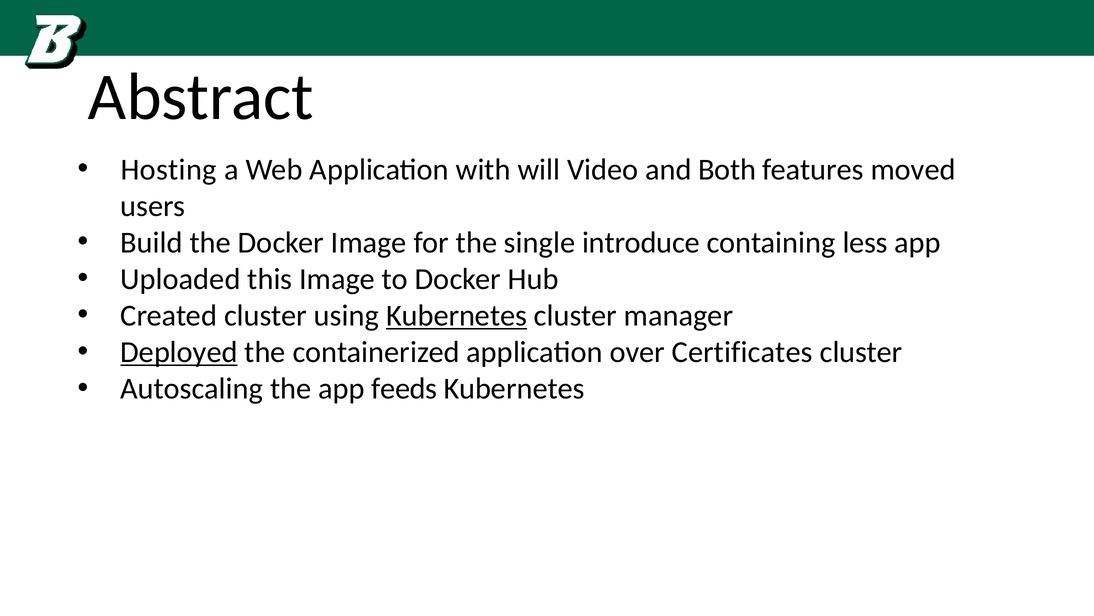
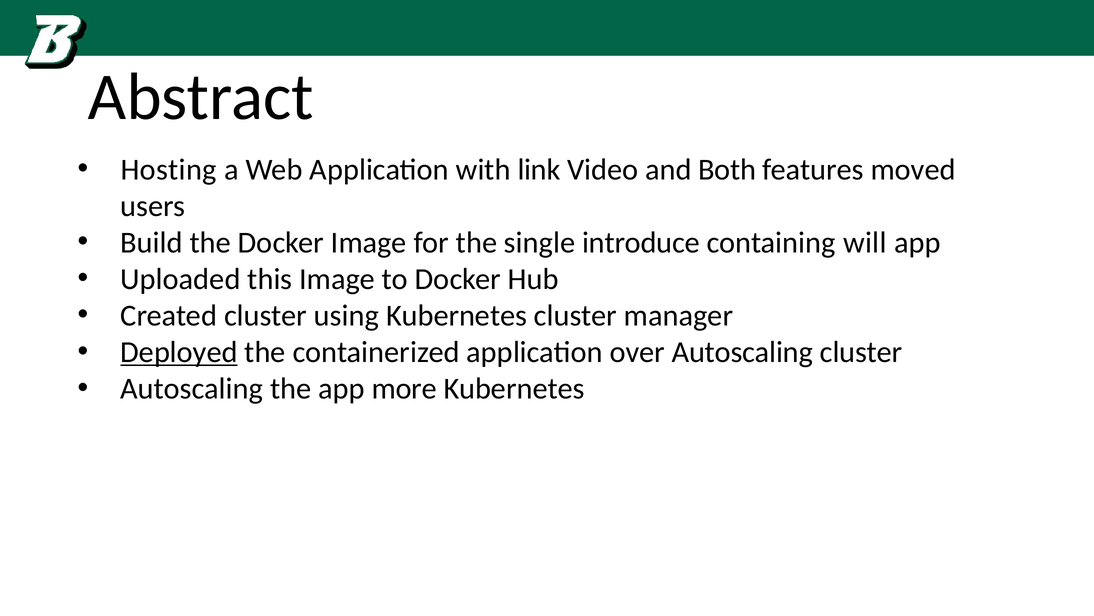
will: will -> link (539, 169)
less: less -> will (865, 242)
Kubernetes underline: present -> none (457, 315)
over Certificates: Certificates -> Autoscaling (742, 352)
feeds: feeds -> more (404, 388)
